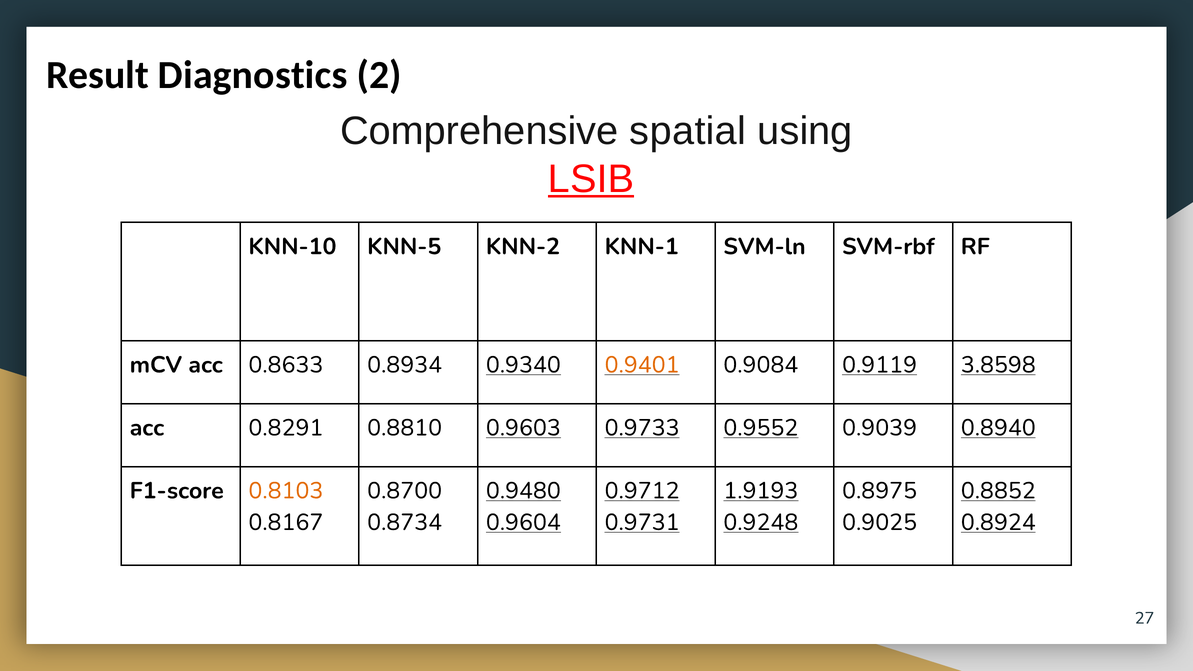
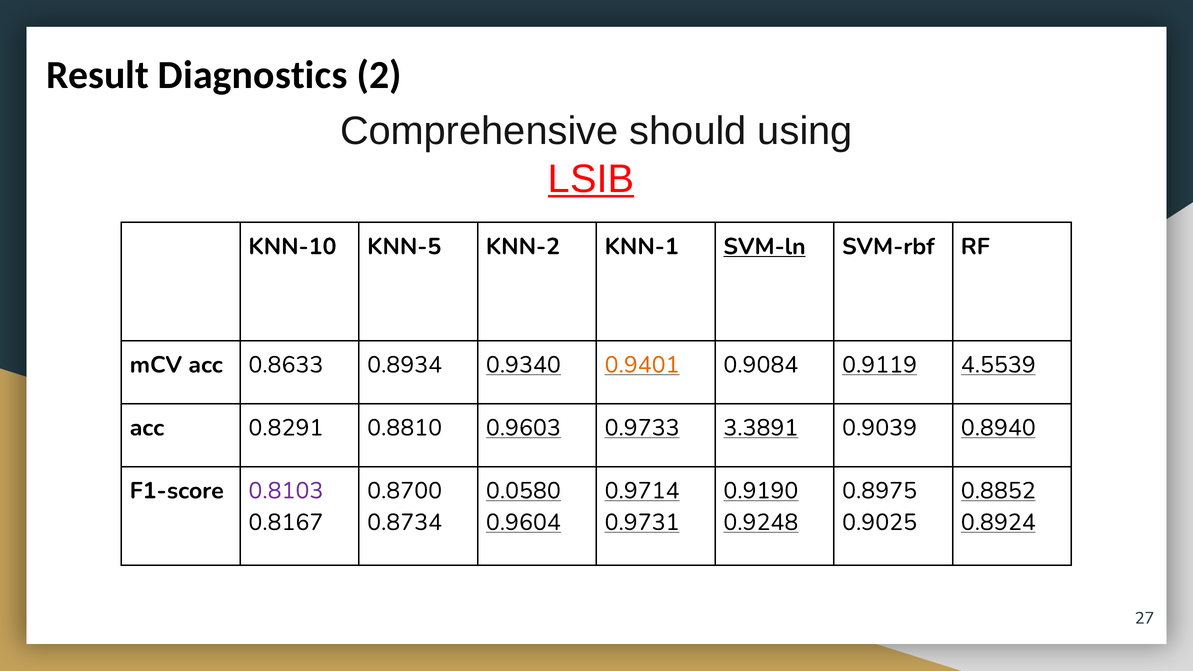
spatial: spatial -> should (688, 131)
SVM-ln underline: none -> present (764, 247)
3.8598: 3.8598 -> 4.5539 (998, 365)
0.9552: 0.9552 -> 3.3891 (761, 428)
0.8103 colour: orange -> purple (286, 491)
0.9480: 0.9480 -> 0.0580 (523, 491)
0.9712: 0.9712 -> 0.9714 (642, 491)
1.9193: 1.9193 -> 0.9190 (761, 491)
